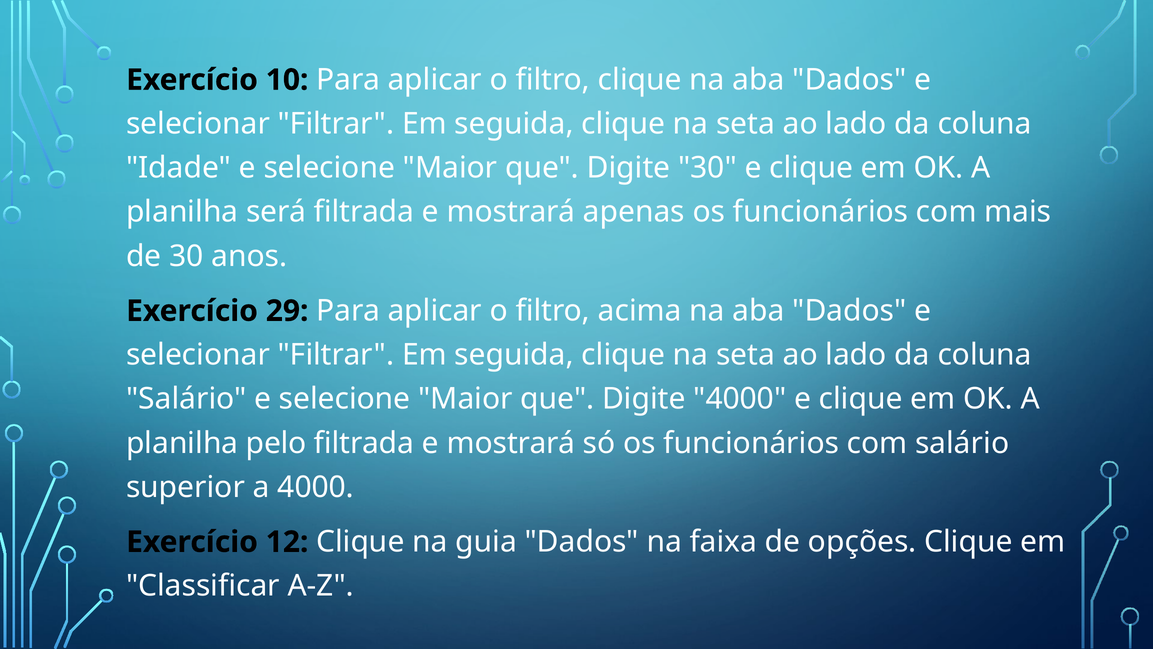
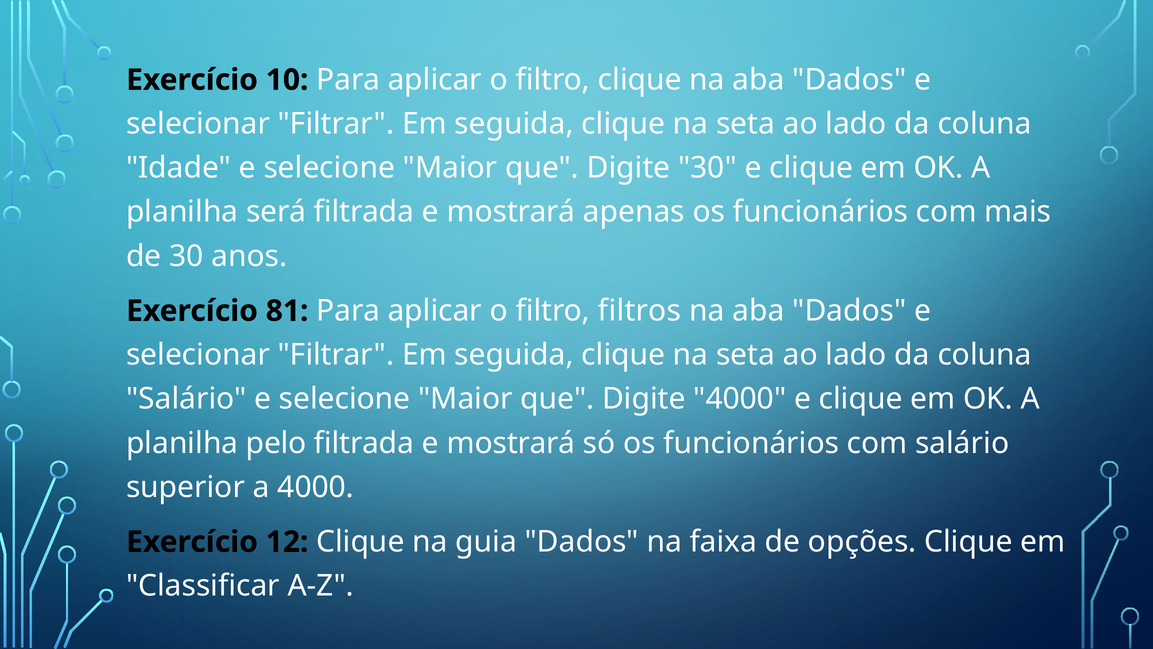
29: 29 -> 81 (287, 311)
acima: acima -> filtros (640, 311)
